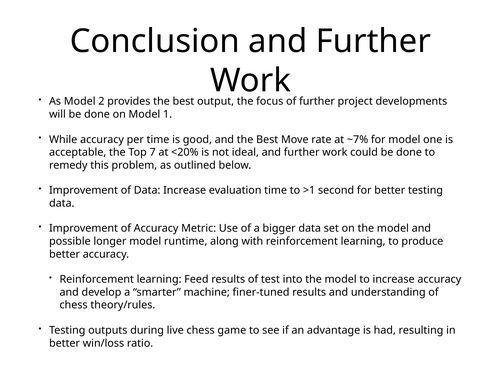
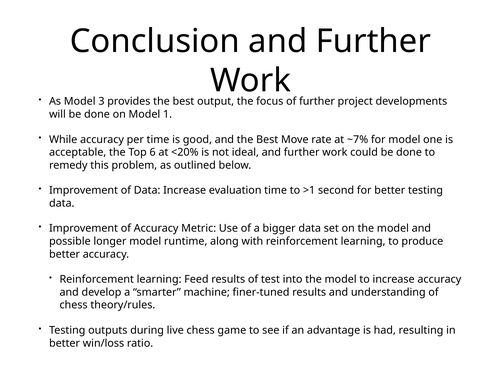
2: 2 -> 3 (101, 101)
7: 7 -> 6 (153, 152)
